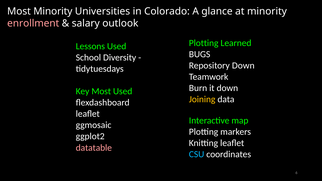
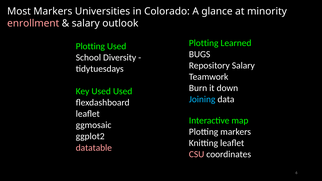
Most Minority: Minority -> Markers (53, 11)
Lessons: Lessons -> Plotting (90, 46)
Repository Down: Down -> Salary (243, 66)
Key Most: Most -> Used (101, 91)
Joining colour: yellow -> light blue (202, 99)
CSU colour: light blue -> pink (197, 154)
